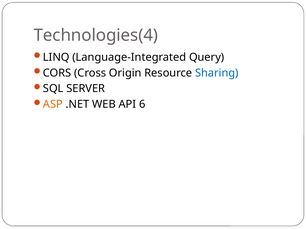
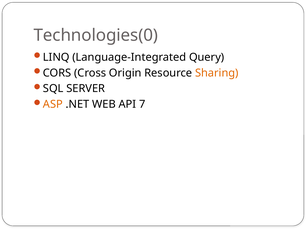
Technologies(4: Technologies(4 -> Technologies(0 (96, 35)
Sharing colour: blue -> orange (217, 73)
6: 6 -> 7 (142, 105)
